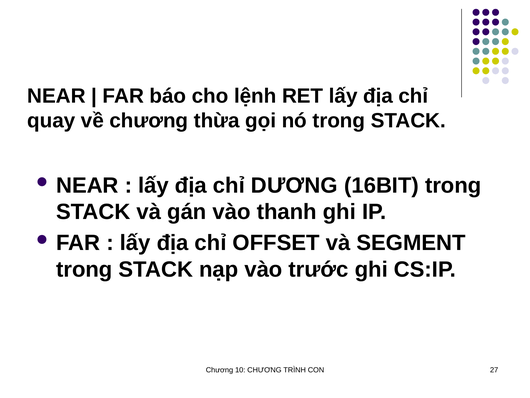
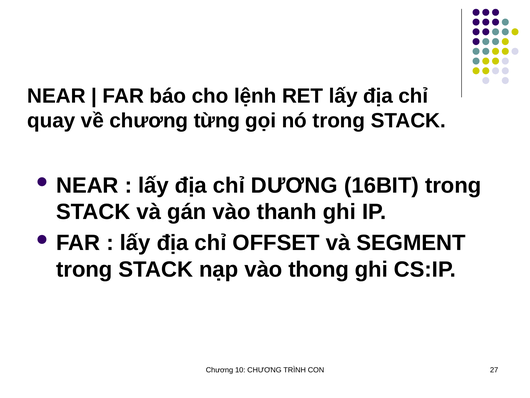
thừa: thừa -> từng (217, 121)
trước: trước -> thong (319, 269)
